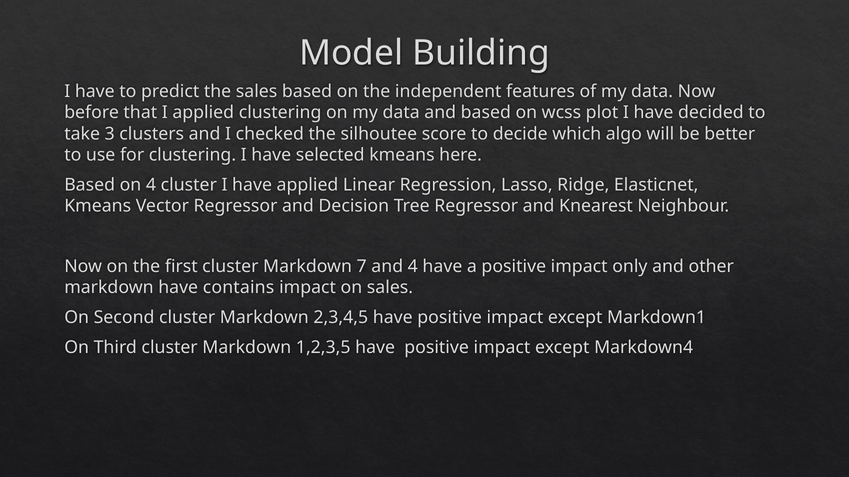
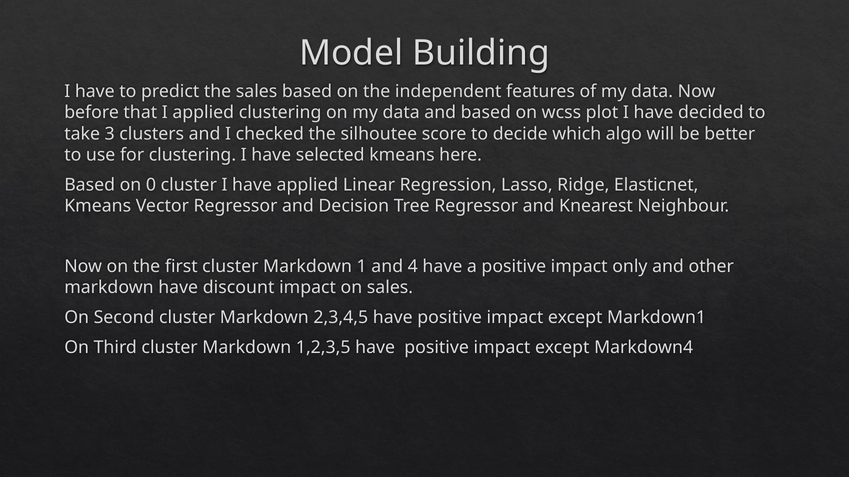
on 4: 4 -> 0 (151, 185)
7: 7 -> 1 (362, 267)
contains: contains -> discount (239, 288)
